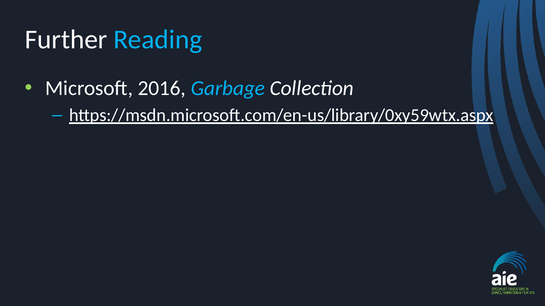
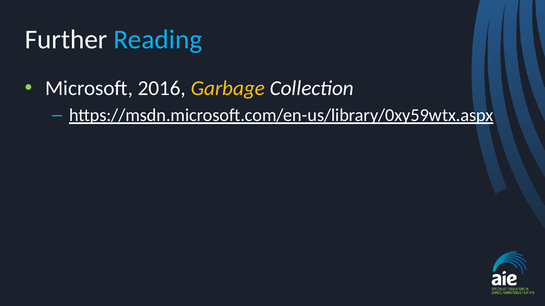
Garbage colour: light blue -> yellow (228, 88)
